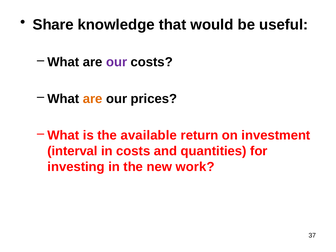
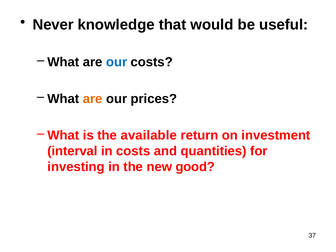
Share: Share -> Never (53, 25)
our colour: purple -> blue (117, 62)
work: work -> good (195, 167)
